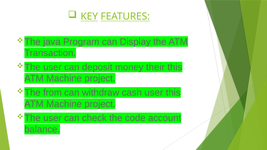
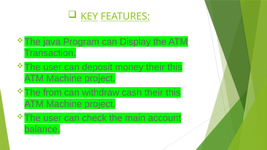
cash user: user -> their (154, 93)
code: code -> main (135, 118)
